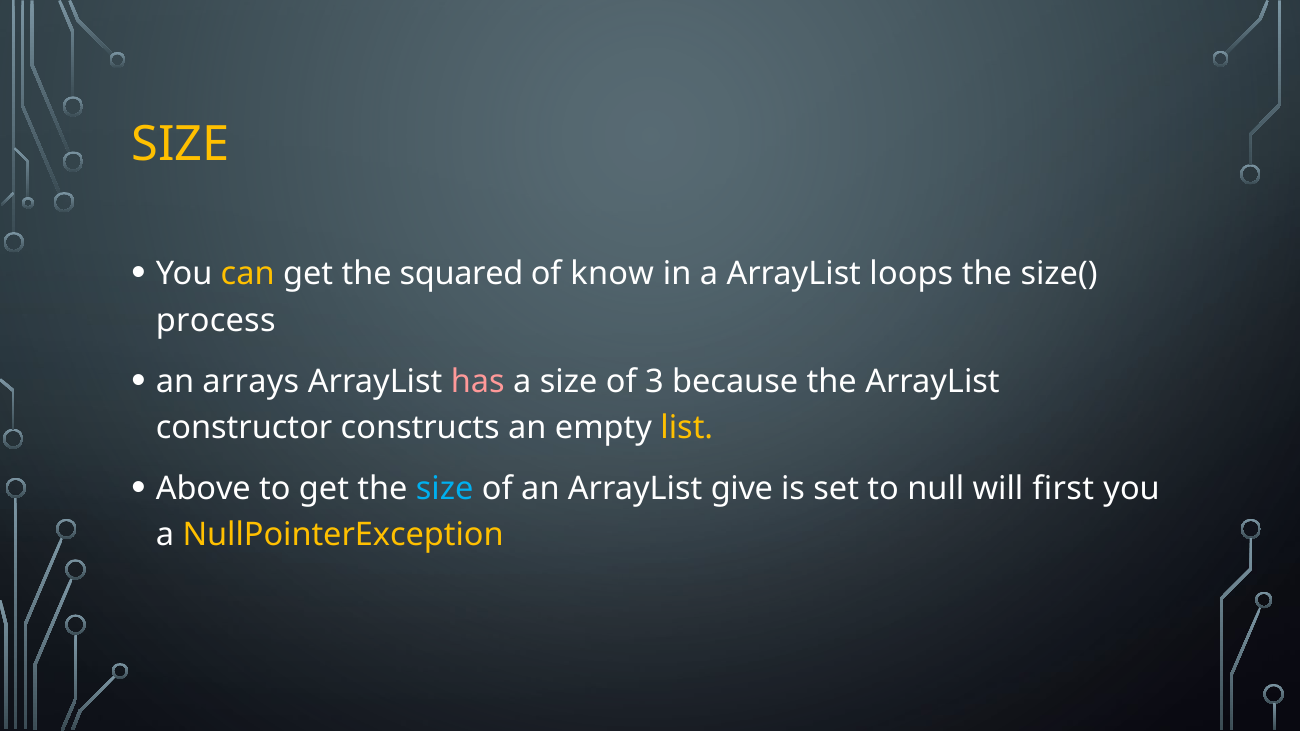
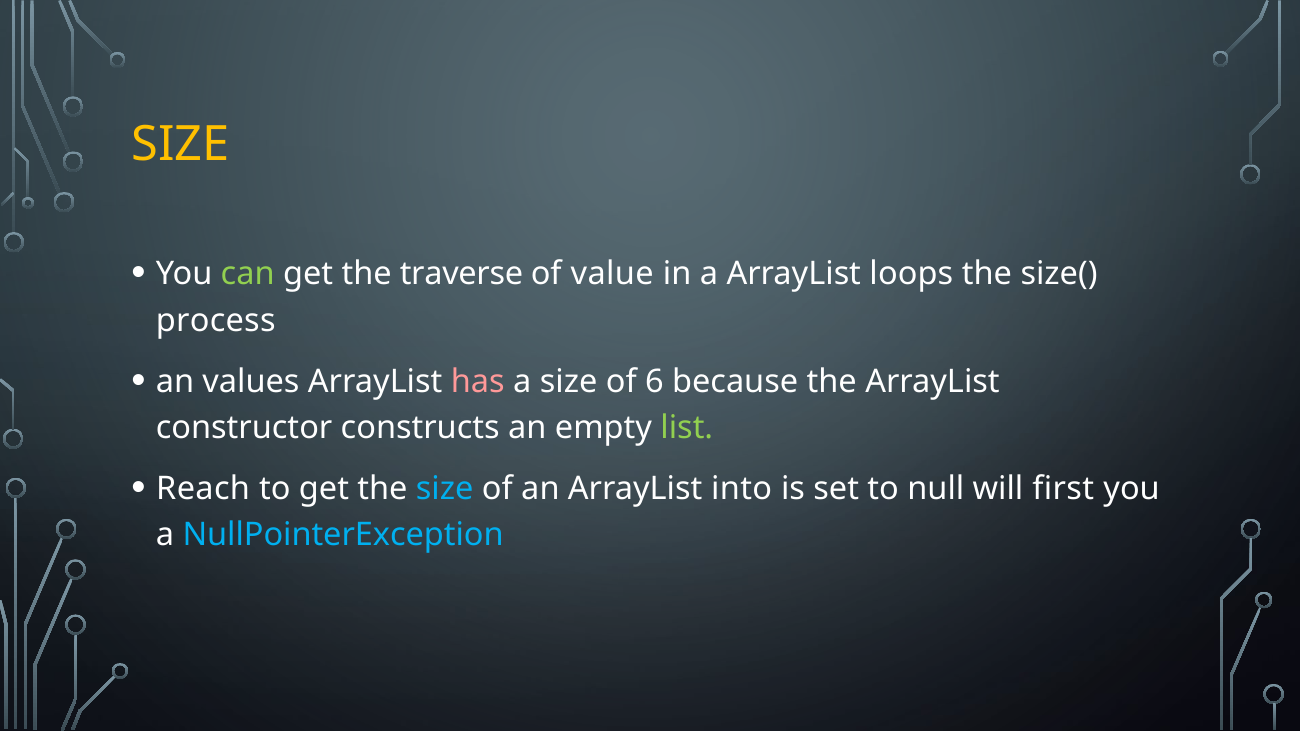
can colour: yellow -> light green (248, 274)
squared: squared -> traverse (461, 274)
know: know -> value (612, 274)
arrays: arrays -> values (251, 381)
3: 3 -> 6 (654, 381)
list colour: yellow -> light green (687, 428)
Above: Above -> Reach (203, 489)
give: give -> into (742, 489)
NullPointerException colour: yellow -> light blue (343, 535)
